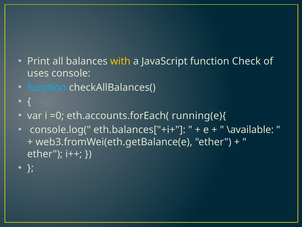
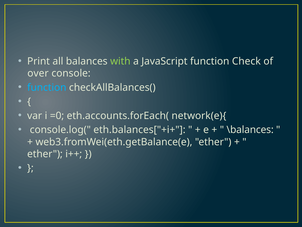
with colour: yellow -> light green (120, 61)
uses: uses -> over (38, 73)
running(e){: running(e){ -> network(e){ (199, 115)
\available: \available -> \balances (250, 130)
